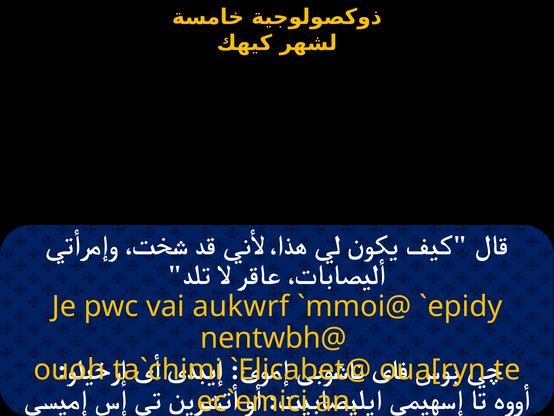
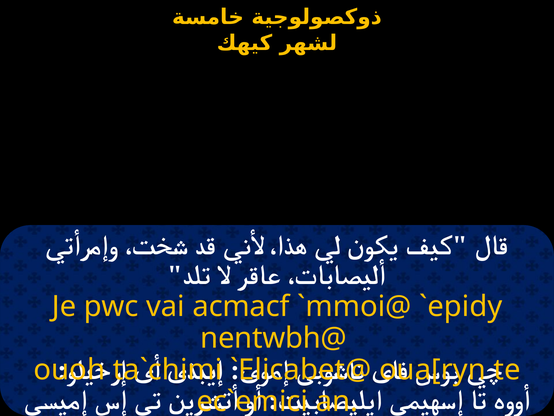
aukwrf: aukwrf -> acmacf (241, 306)
